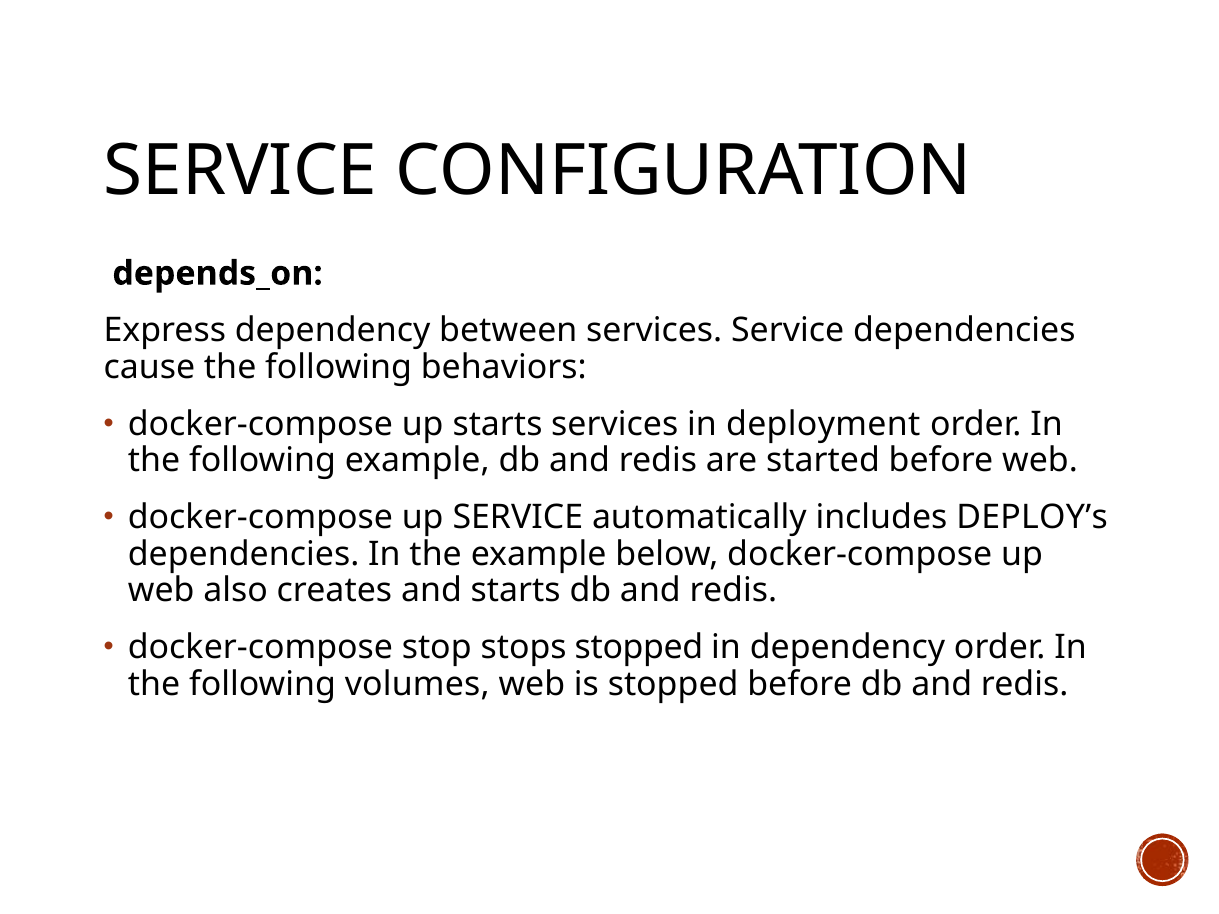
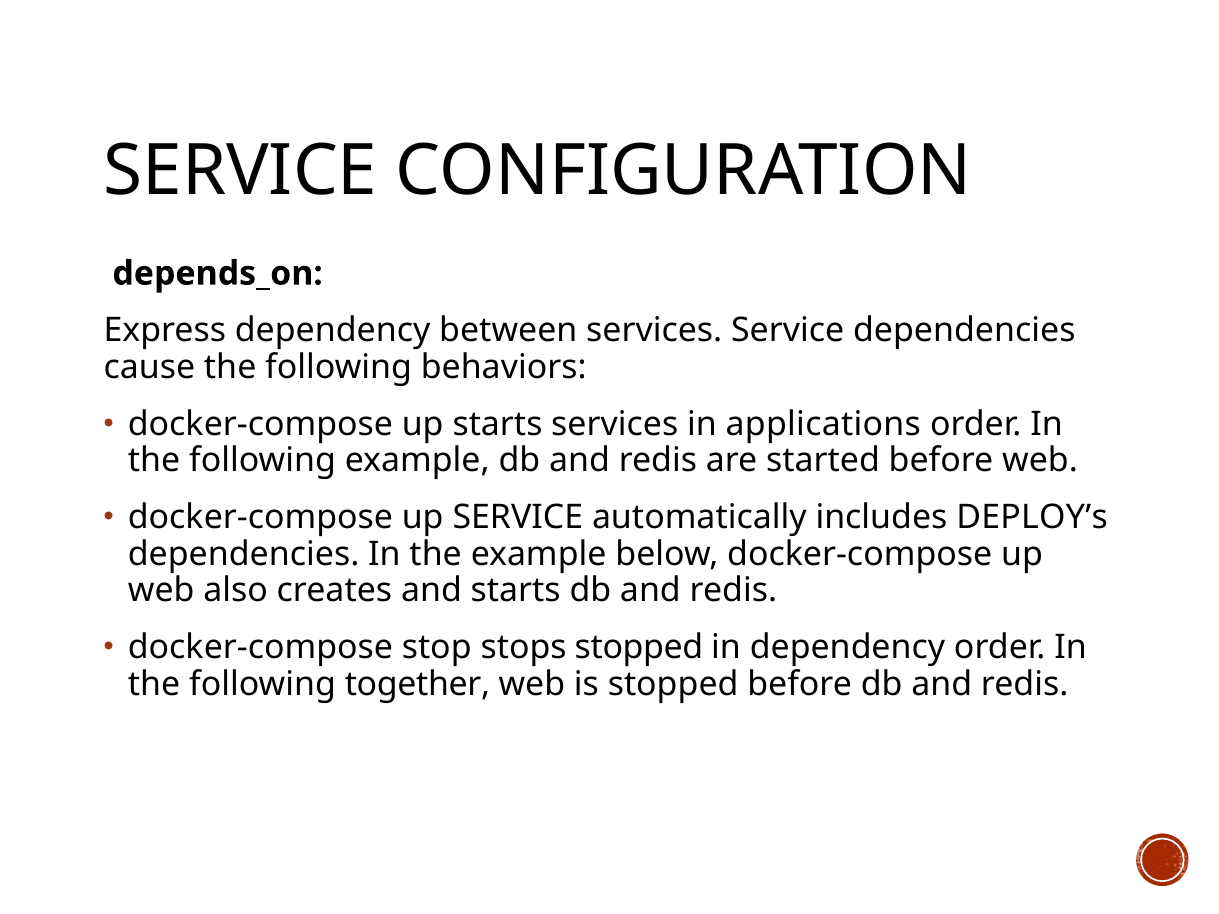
deployment: deployment -> applications (823, 424)
volumes: volumes -> together (417, 684)
